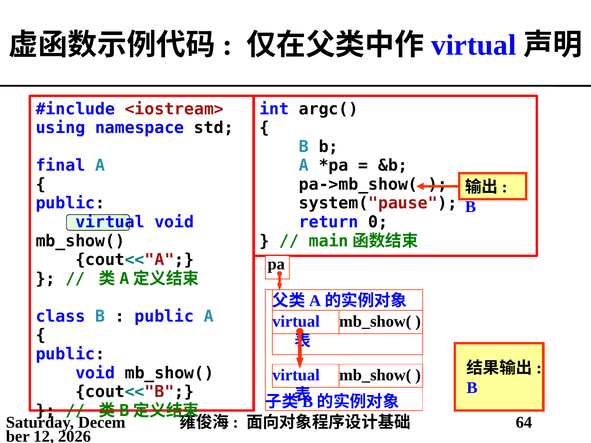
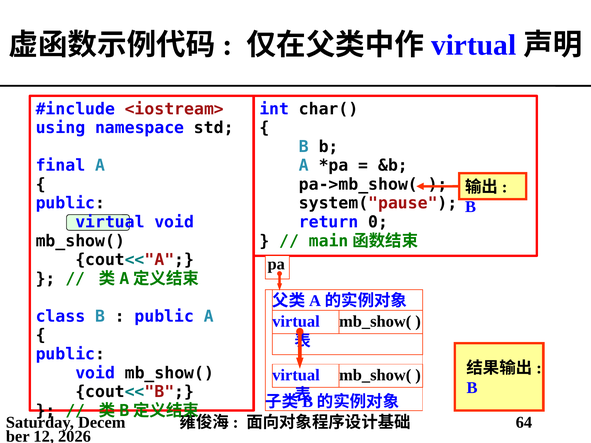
argc(: argc( -> char( (329, 109)
